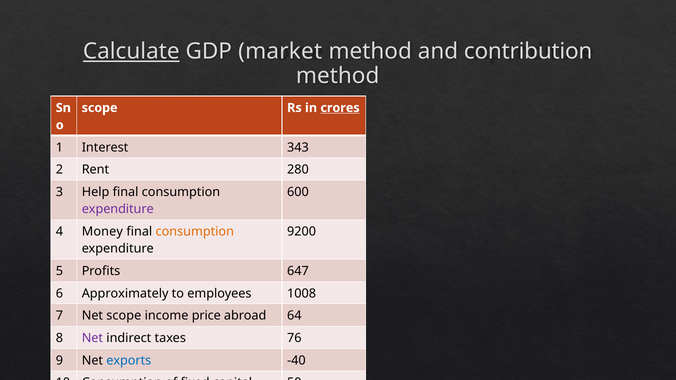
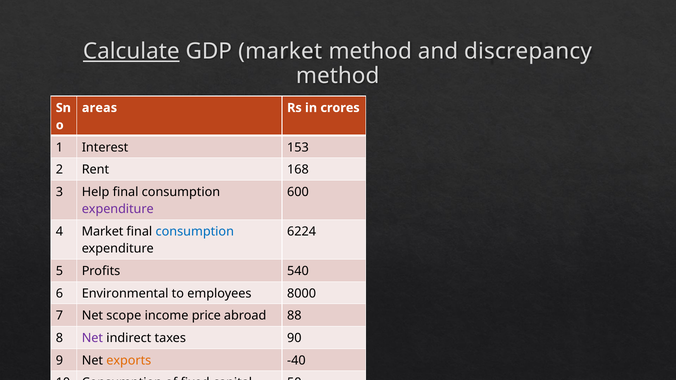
contribution: contribution -> discrepancy (528, 51)
scope: scope -> areas (99, 108)
crores underline: present -> none (340, 108)
343: 343 -> 153 (298, 147)
280: 280 -> 168 (298, 170)
4 Money: Money -> Market (103, 232)
consumption colour: orange -> blue (195, 232)
9200: 9200 -> 6224 (302, 232)
647: 647 -> 540 (298, 271)
Approximately: Approximately -> Environmental (125, 294)
1008: 1008 -> 8000 (302, 294)
64: 64 -> 88 (294, 316)
76: 76 -> 90 (294, 338)
exports colour: blue -> orange (129, 361)
